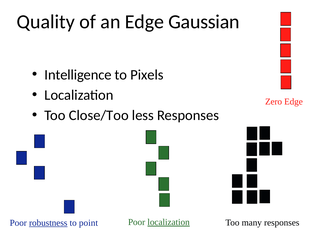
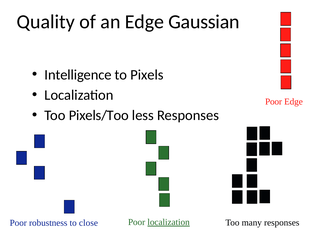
Zero: Zero -> Poor (274, 101)
Close/Too: Close/Too -> Pixels/Too (99, 115)
robustness underline: present -> none (48, 222)
point: point -> close (88, 222)
